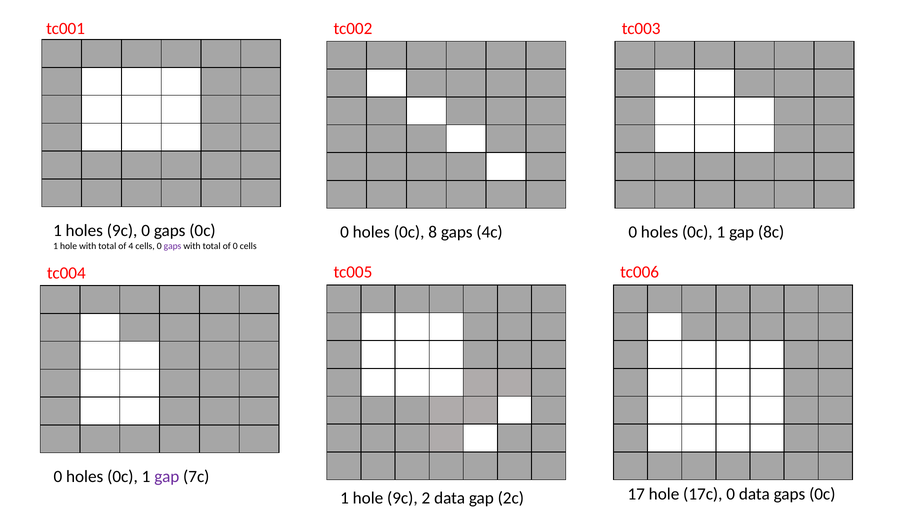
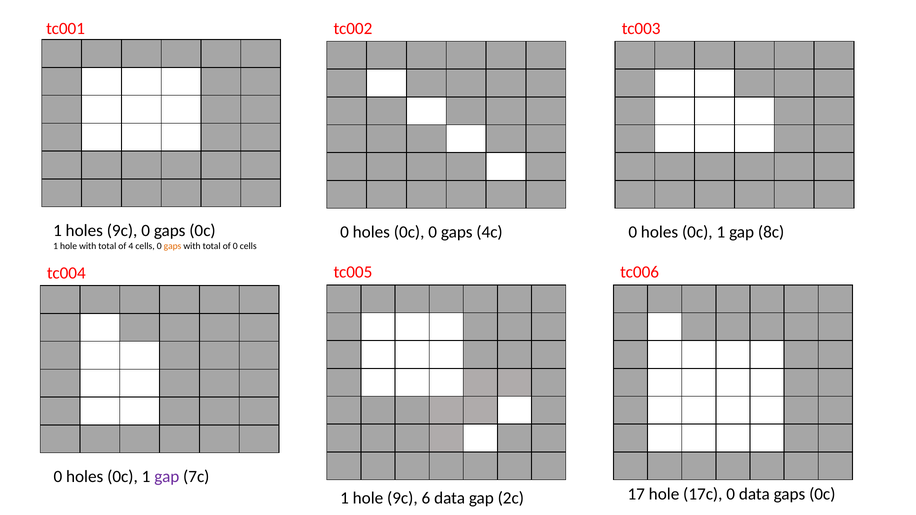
0c 8: 8 -> 0 (433, 232)
gaps colour: purple -> orange (173, 246)
2: 2 -> 6 (426, 498)
